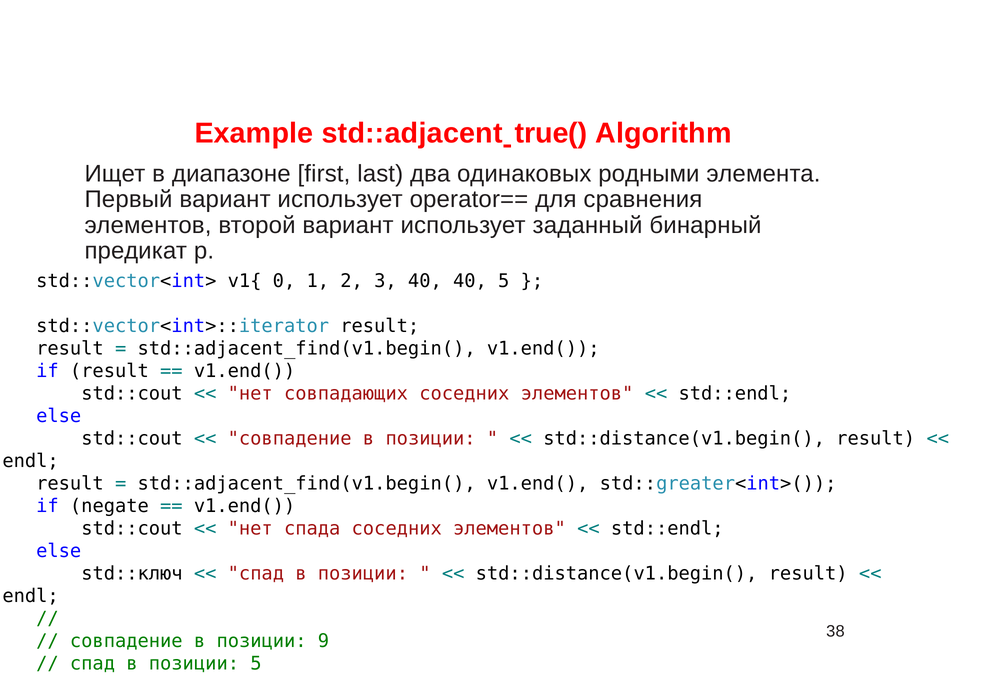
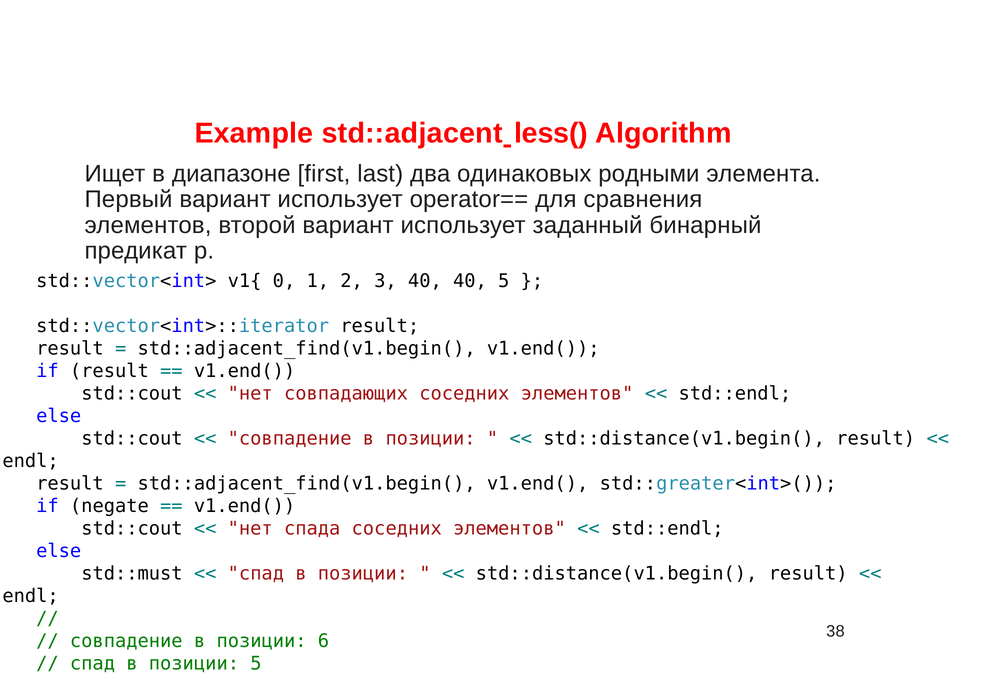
true(: true( -> less( (551, 133)
std::ключ: std::ключ -> std::must (132, 574)
9: 9 -> 6 (324, 641)
